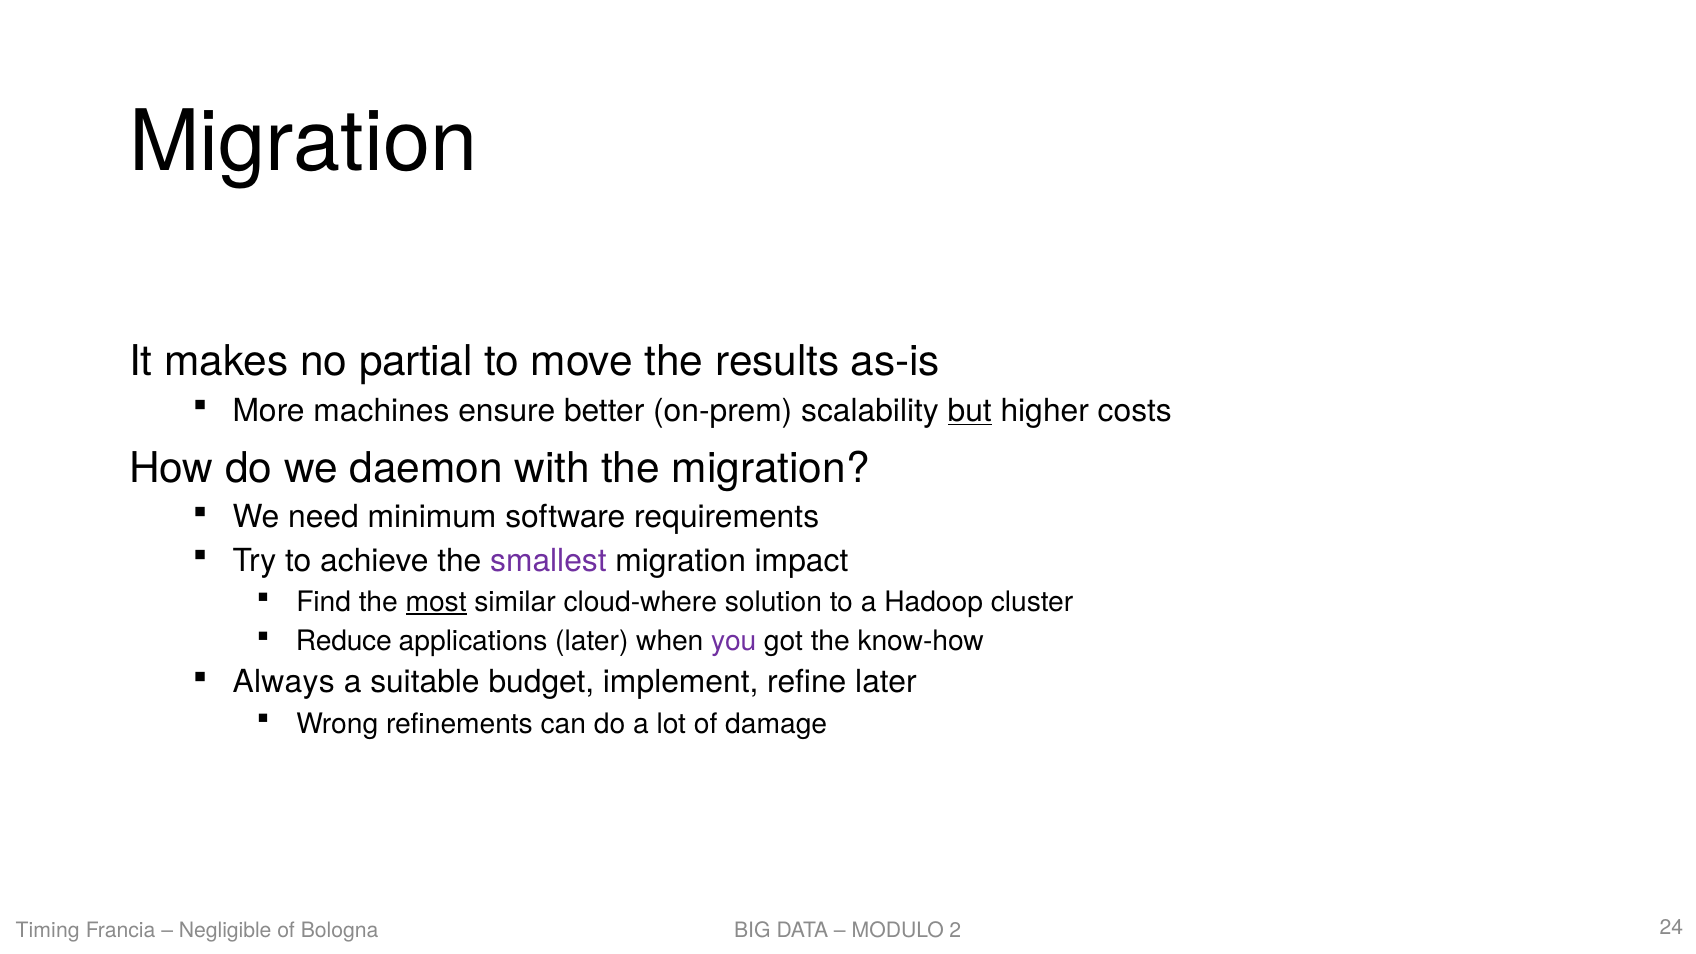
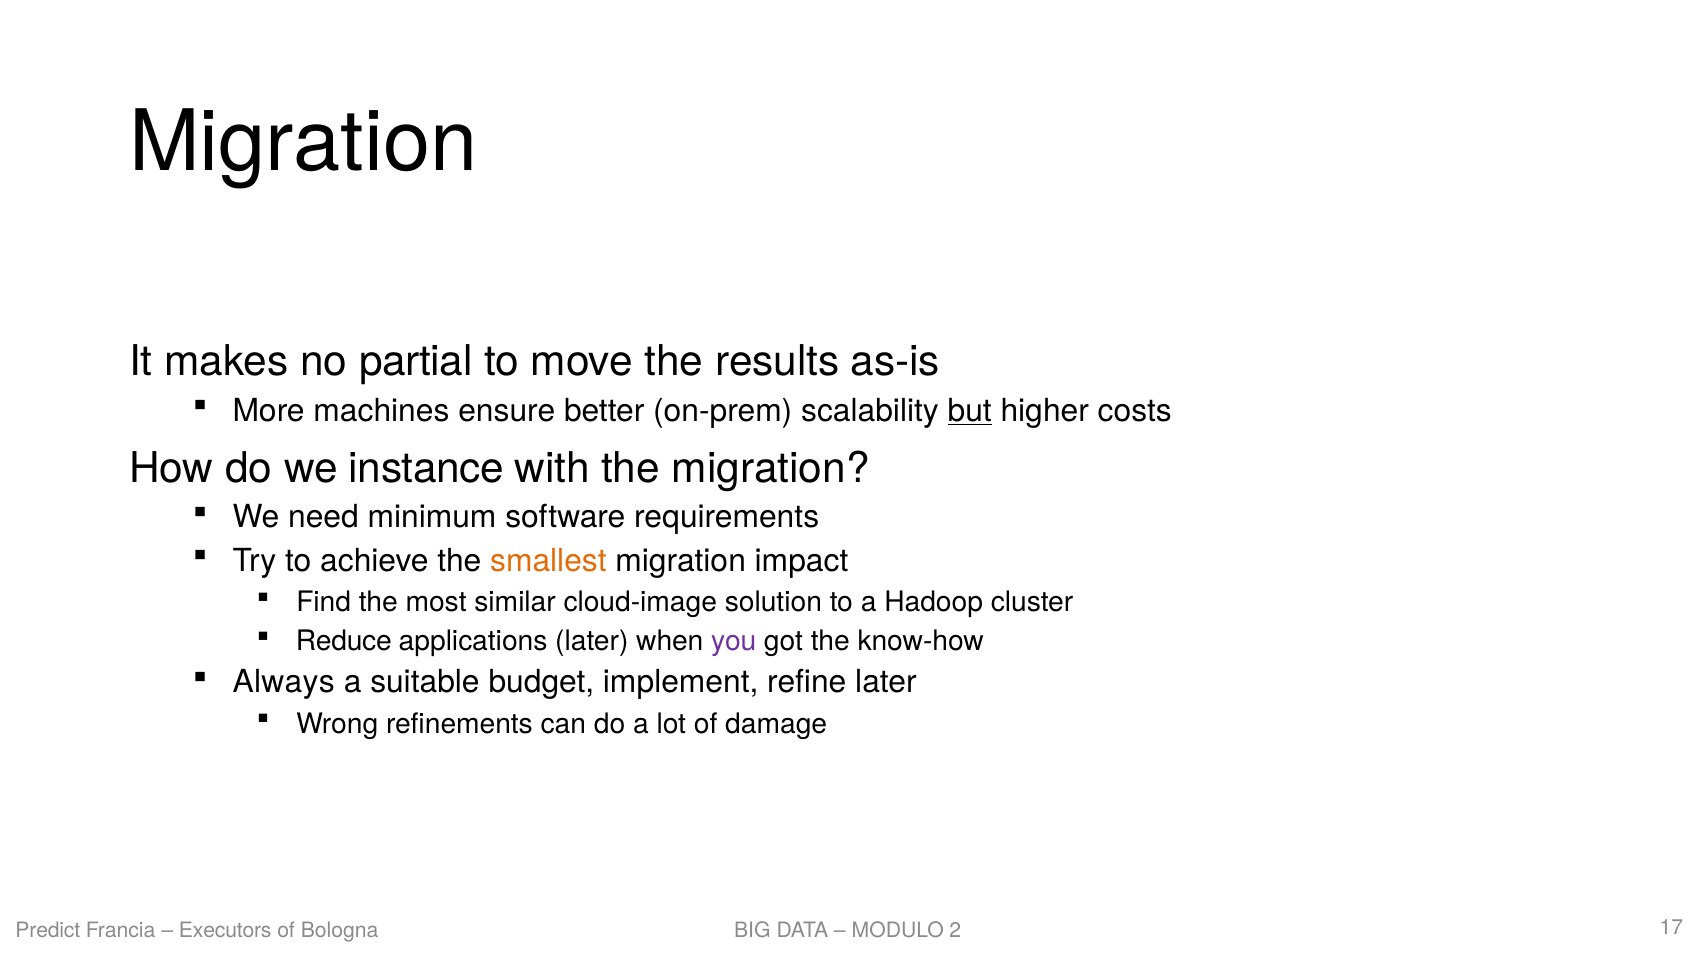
daemon: daemon -> instance (426, 469)
smallest colour: purple -> orange (548, 561)
most underline: present -> none (436, 602)
cloud-where: cloud-where -> cloud-image (640, 602)
Timing: Timing -> Predict (48, 930)
Negligible: Negligible -> Executors (225, 930)
24: 24 -> 17 (1671, 928)
